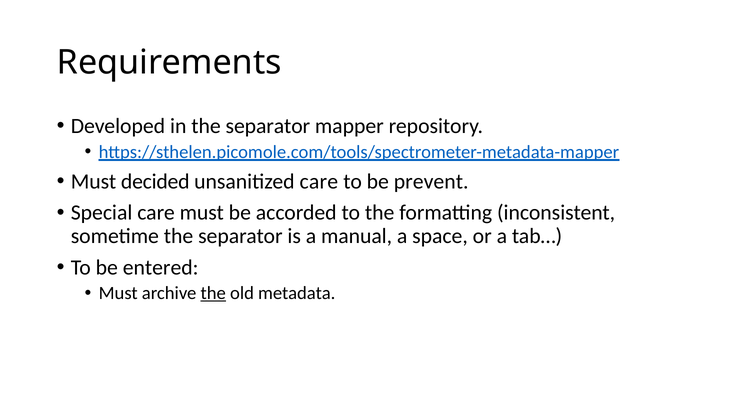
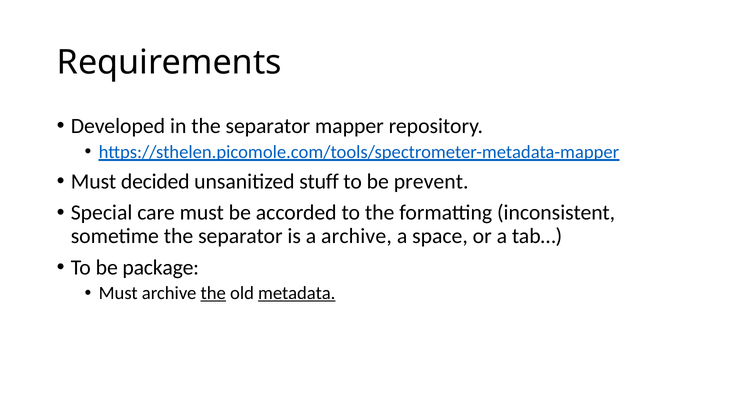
unsanitized care: care -> stuff (319, 182)
a manual: manual -> archive (356, 236)
entered: entered -> package (161, 267)
metadata underline: none -> present (297, 293)
